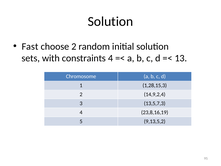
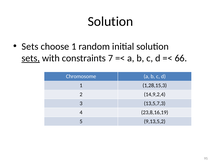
Fast: Fast -> Sets (30, 46)
choose 2: 2 -> 1 (74, 46)
sets underline: none -> present (31, 58)
constraints 4: 4 -> 7 (111, 58)
13: 13 -> 66 (181, 58)
